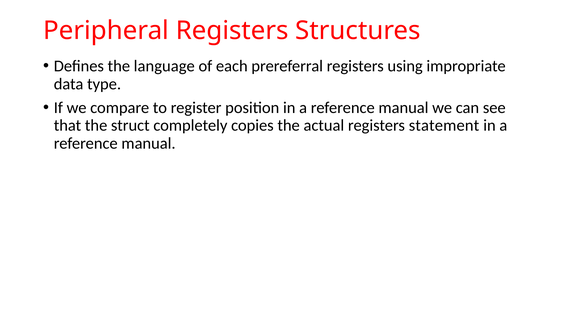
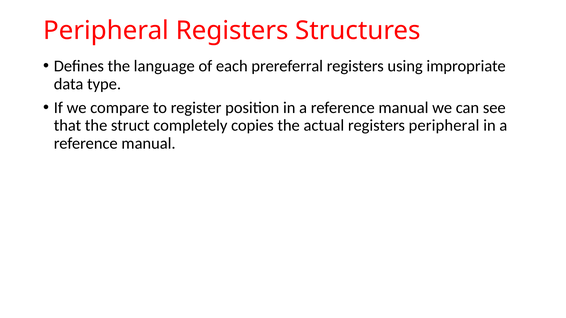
registers statement: statement -> peripheral (444, 126)
